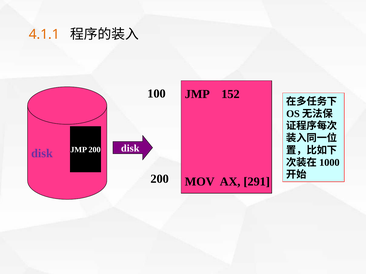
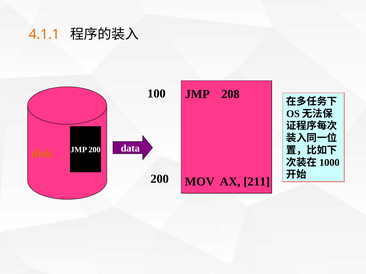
152: 152 -> 208 (230, 94)
disk colour: purple -> orange (42, 154)
200 disk: disk -> data (130, 149)
291: 291 -> 211 (257, 182)
